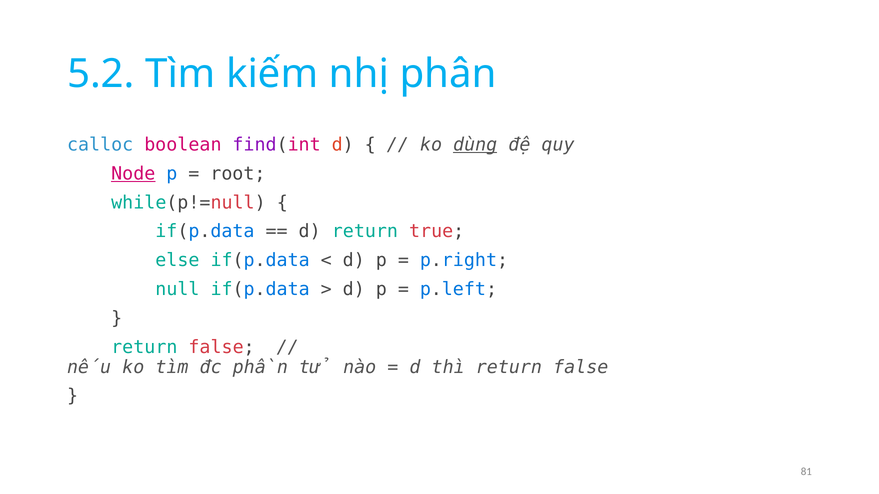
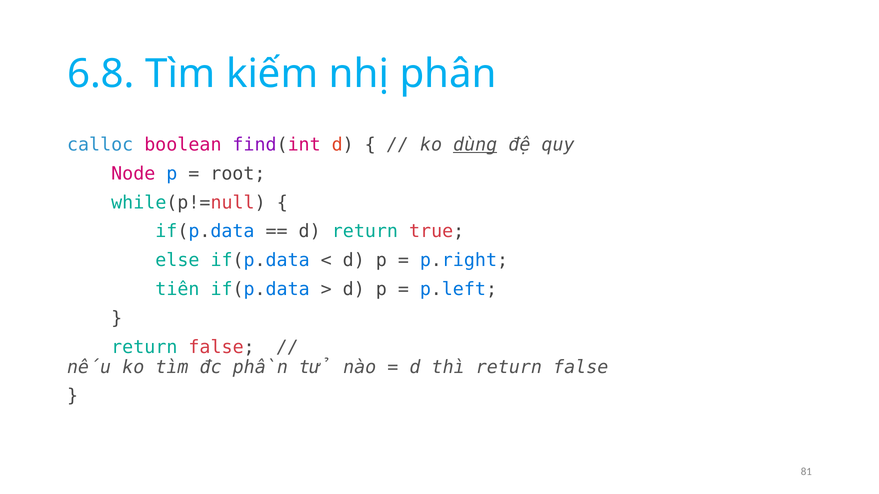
5.2: 5.2 -> 6.8 (101, 74)
Node underline: present -> none (133, 174)
null: null -> tiên (177, 290)
